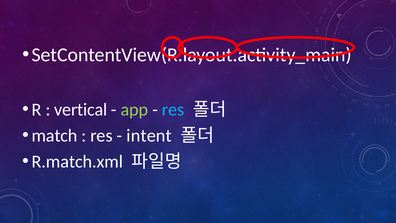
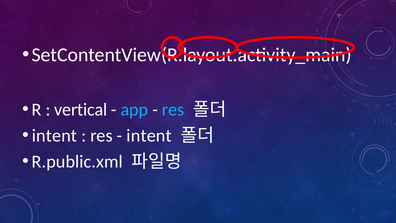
app colour: light green -> light blue (134, 109)
match: match -> intent (54, 135)
R.match.xml: R.match.xml -> R.public.xml (77, 161)
